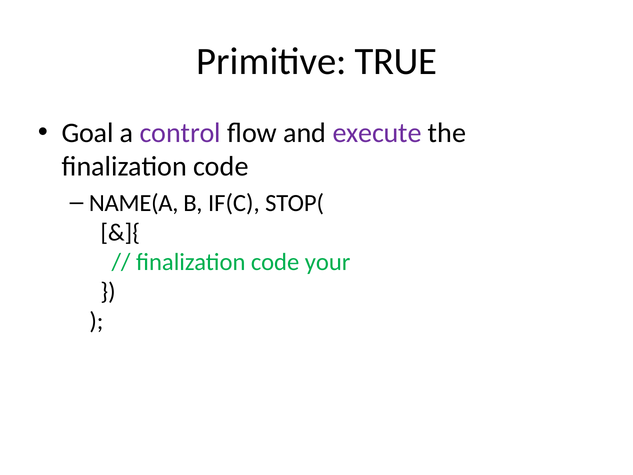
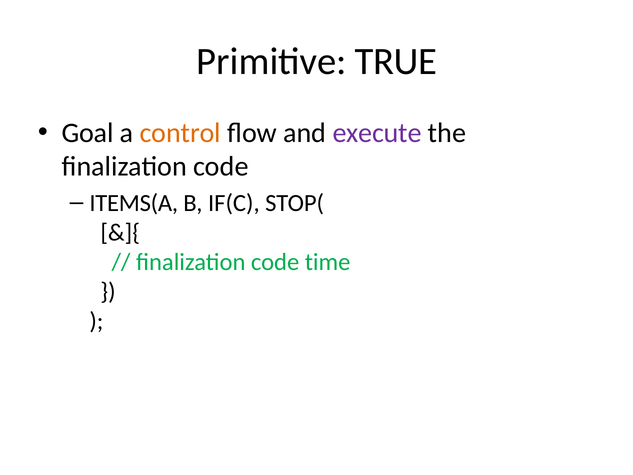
control colour: purple -> orange (180, 133)
NAME(A: NAME(A -> ITEMS(A (134, 203)
your: your -> time (328, 262)
